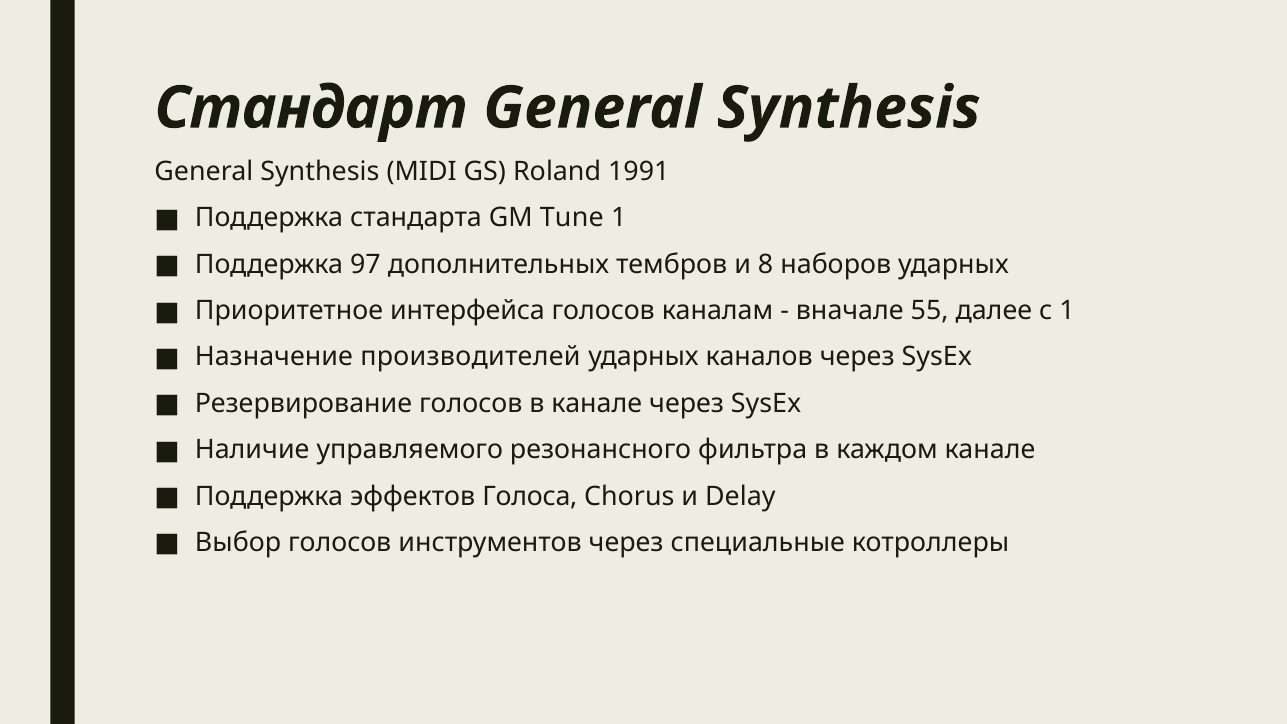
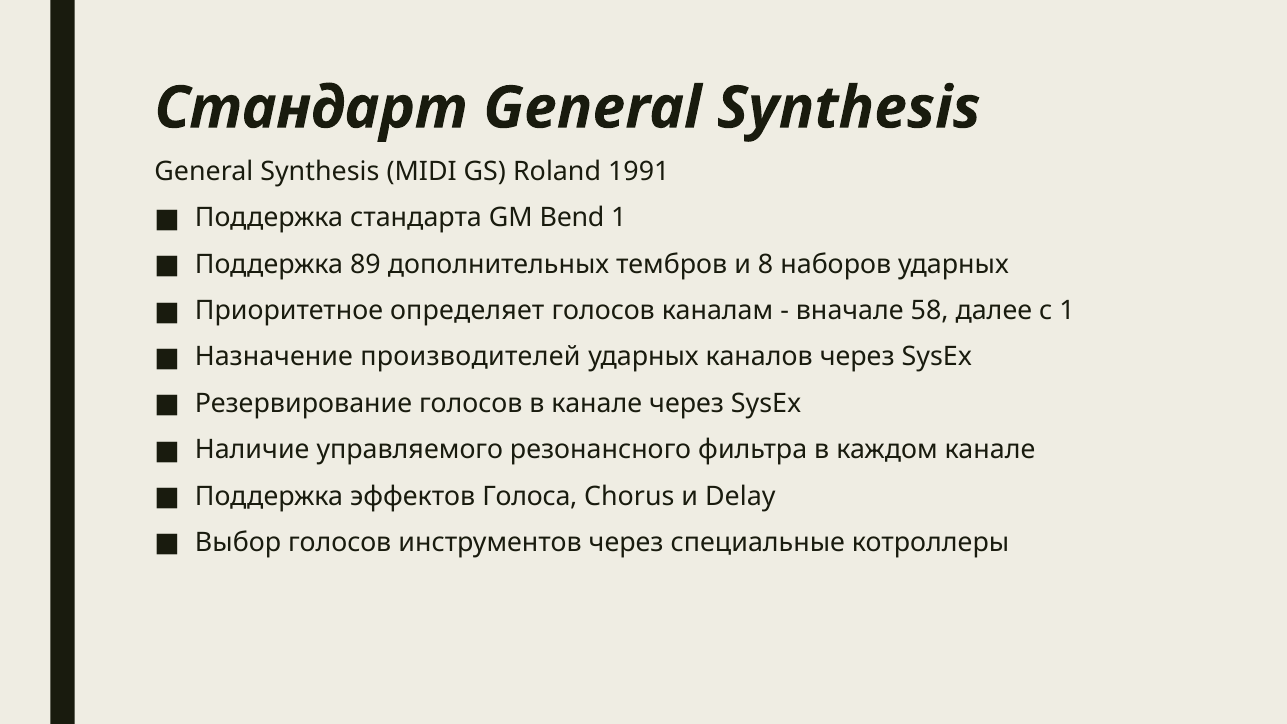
Tune: Tune -> Bend (572, 218)
97: 97 -> 89 (365, 264)
интерфейса: интерфейса -> определяет (467, 311)
55: 55 -> 58 (930, 311)
